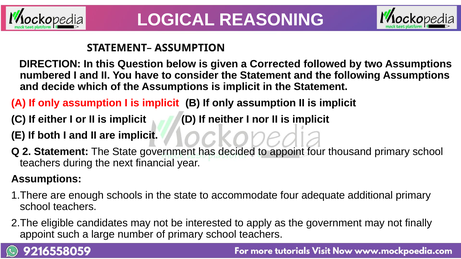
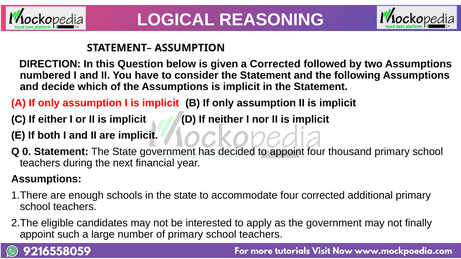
2: 2 -> 0 (27, 152)
four adequate: adequate -> corrected (323, 196)
